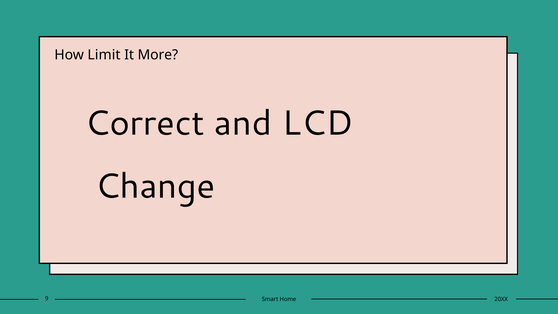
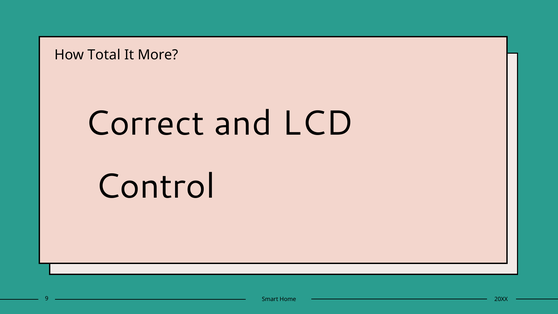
Limit: Limit -> Total (104, 55)
Change: Change -> Control (155, 186)
